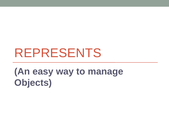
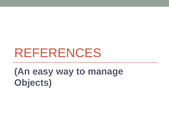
REPRESENTS: REPRESENTS -> REFERENCES (58, 53)
